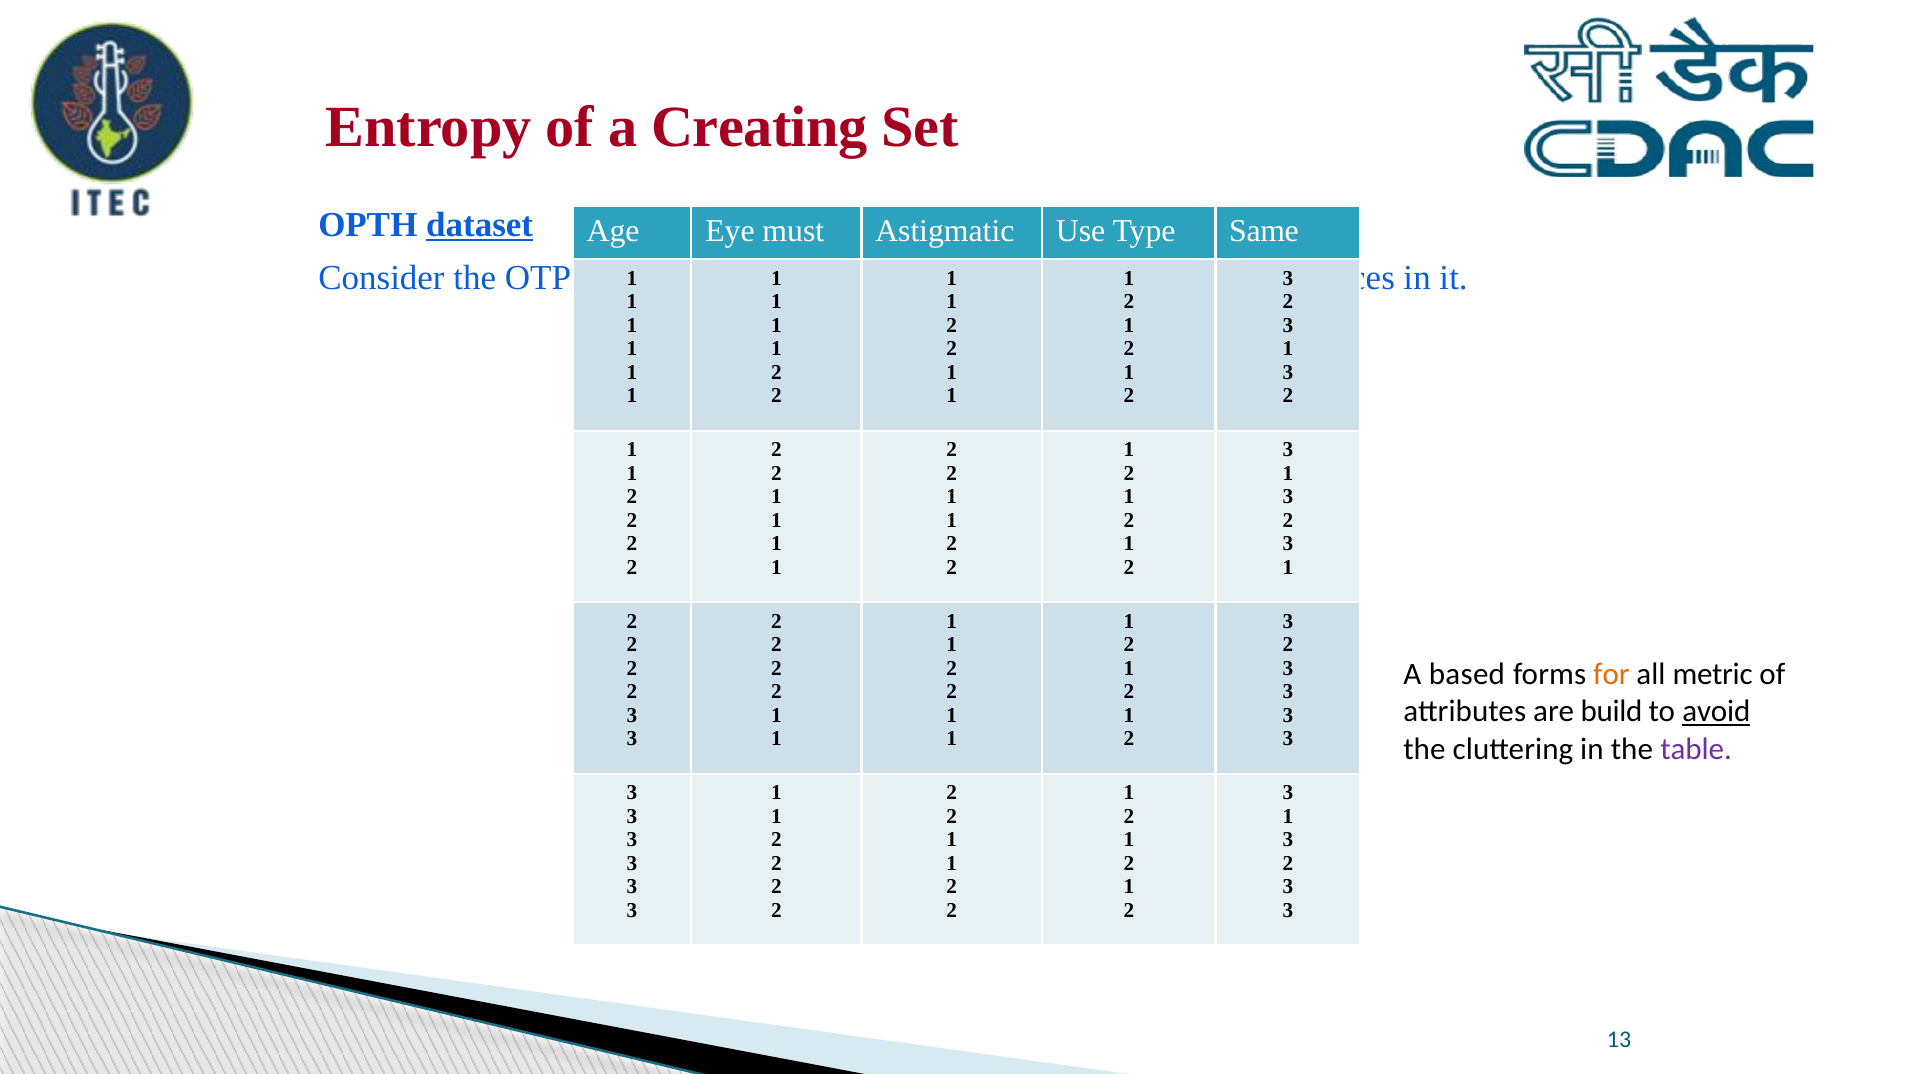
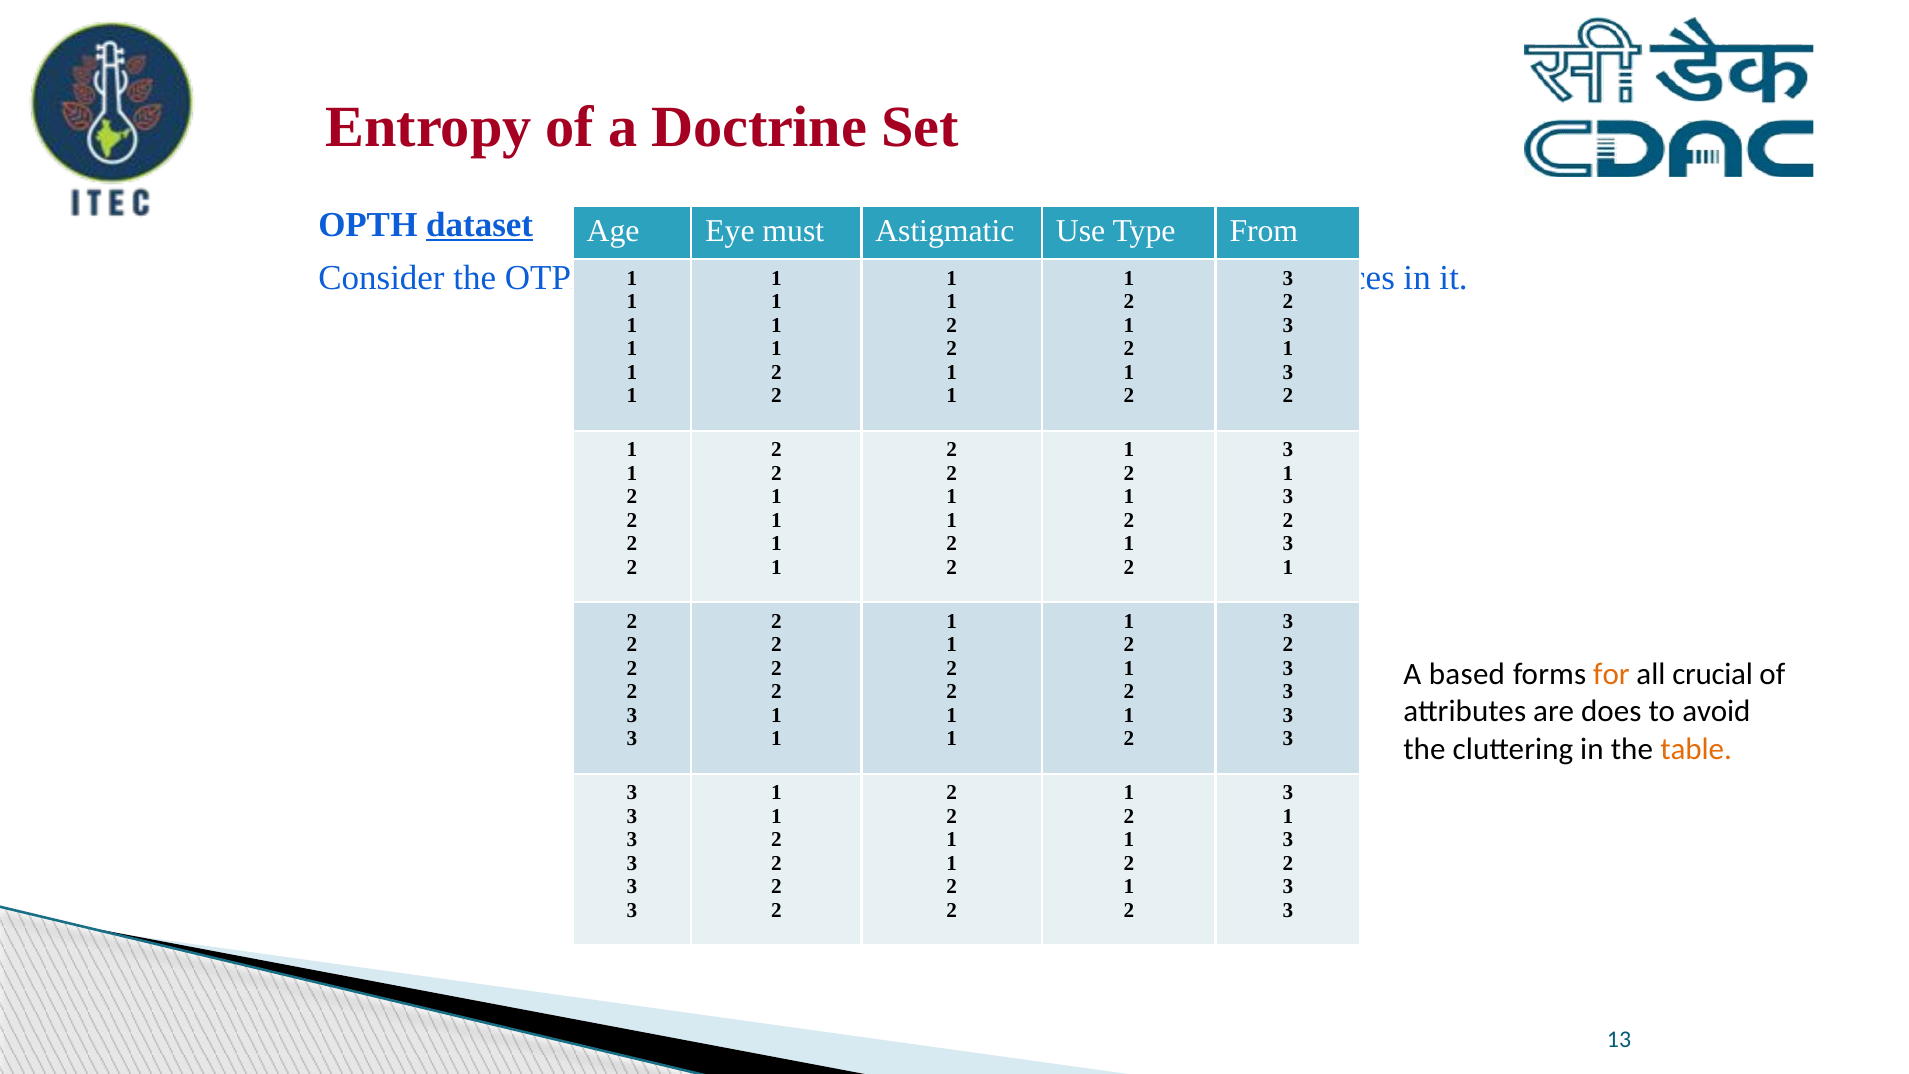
Creating: Creating -> Doctrine (759, 128)
Same: Same -> From (1264, 231)
metric: metric -> crucial (1713, 674)
build: build -> does (1611, 711)
avoid underline: present -> none (1716, 711)
table colour: purple -> orange (1696, 749)
